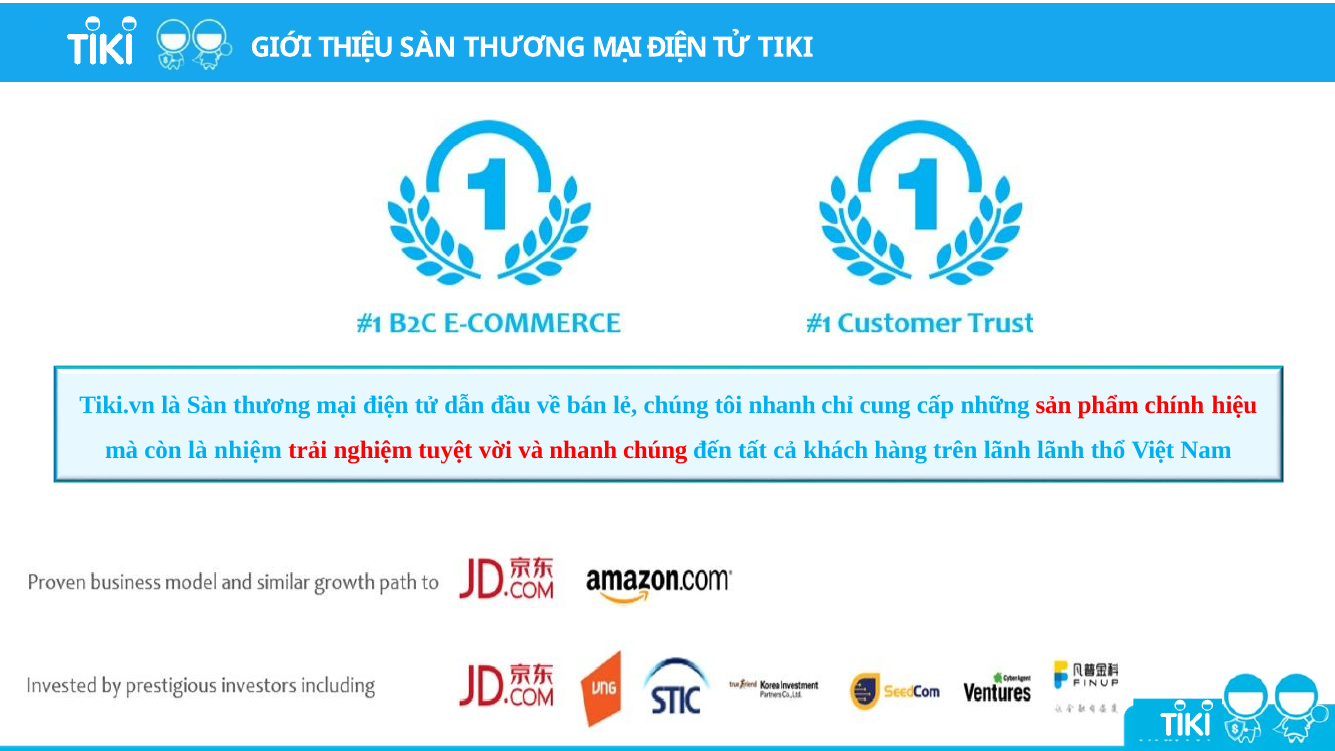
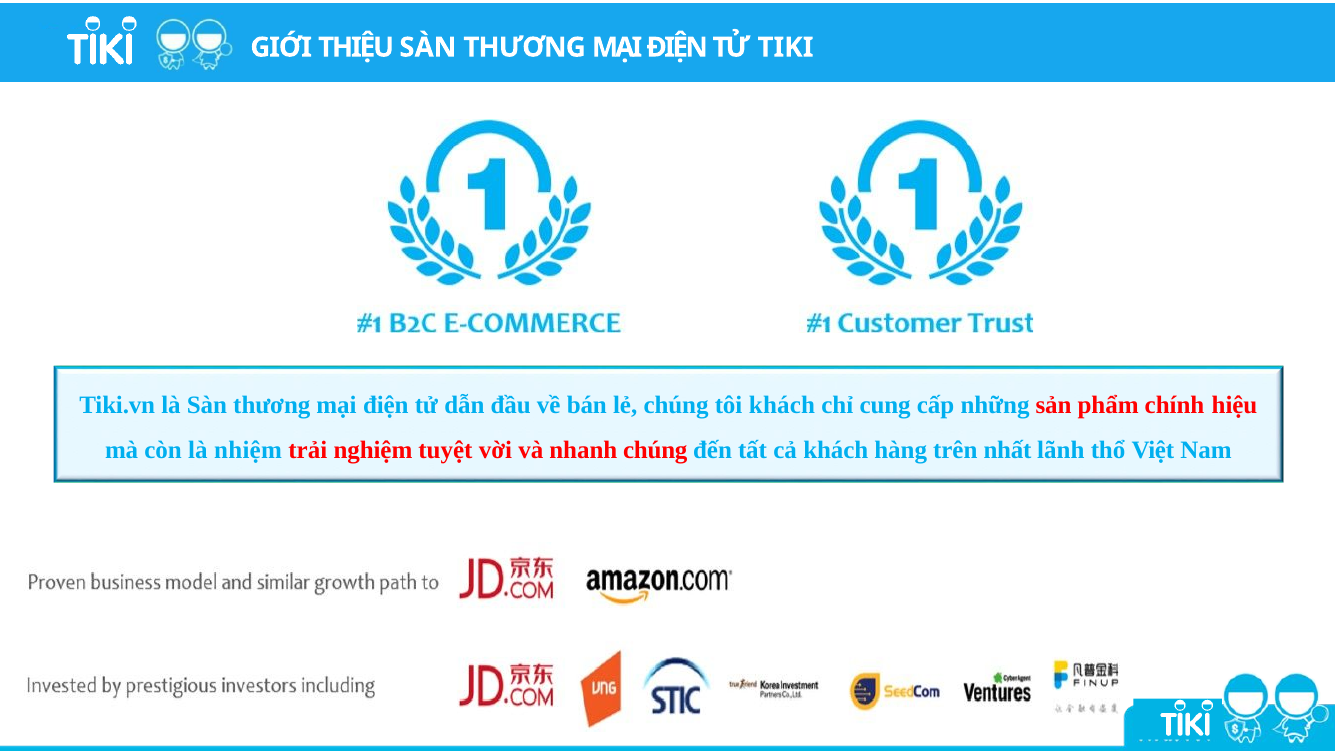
tôi nhanh: nhanh -> khách (782, 405)
trên lãnh: lãnh -> nhất (1007, 450)
